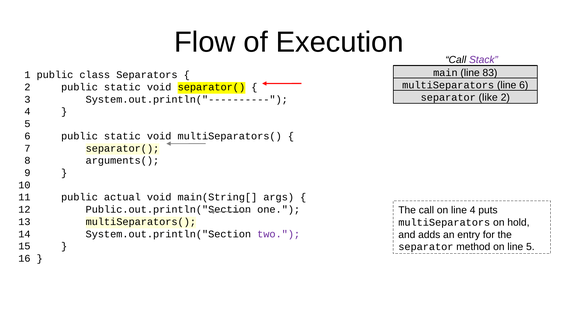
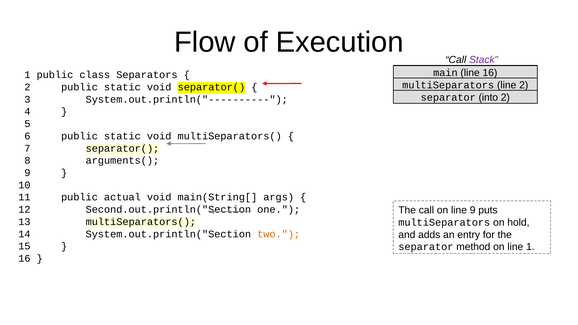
line 83: 83 -> 16 (490, 73)
line 6: 6 -> 2 (524, 85)
like: like -> into (488, 98)
line 4: 4 -> 9 (473, 210)
Public.out.println("Section: Public.out.println("Section -> Second.out.println("Section (168, 210)
two colour: purple -> orange (279, 234)
line 5: 5 -> 1 (530, 247)
